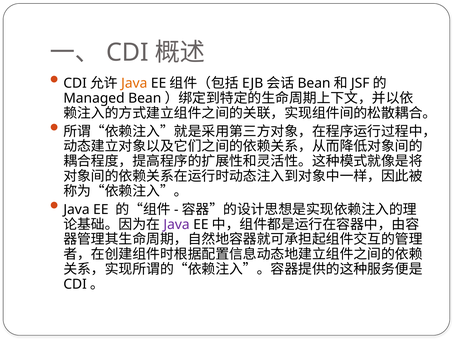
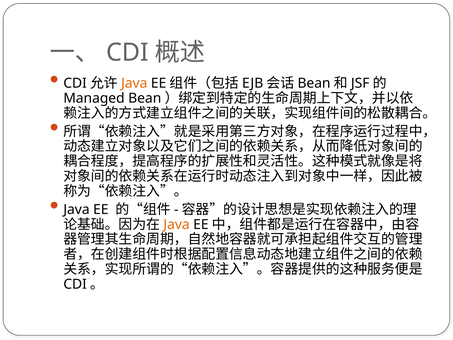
Java colour: purple -> orange (177, 224)
